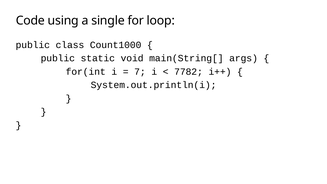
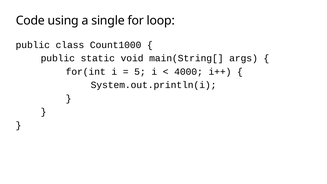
7: 7 -> 5 (140, 72)
7782: 7782 -> 4000 (189, 72)
